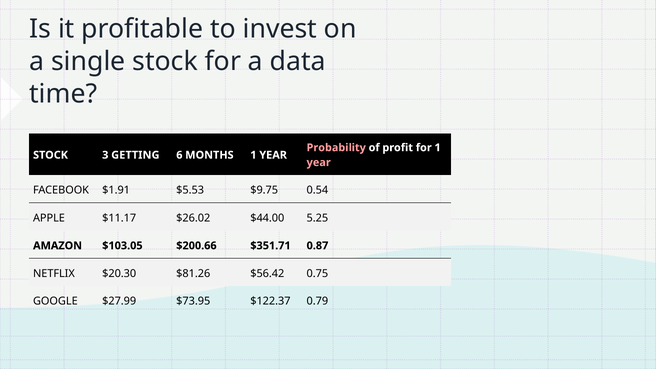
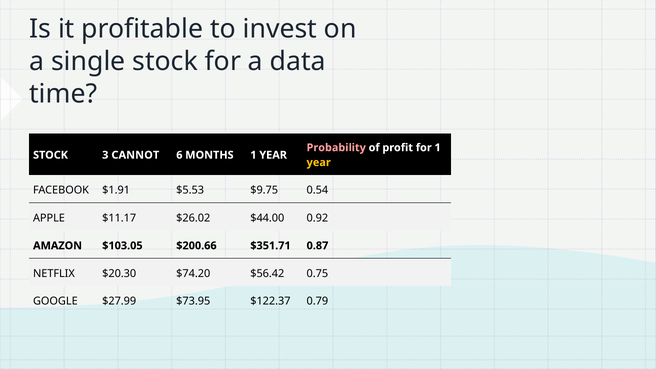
GETTING: GETTING -> CANNOT (135, 155)
year colour: pink -> yellow (319, 162)
5.25: 5.25 -> 0.92 (317, 218)
$81.26: $81.26 -> $74.20 (193, 273)
